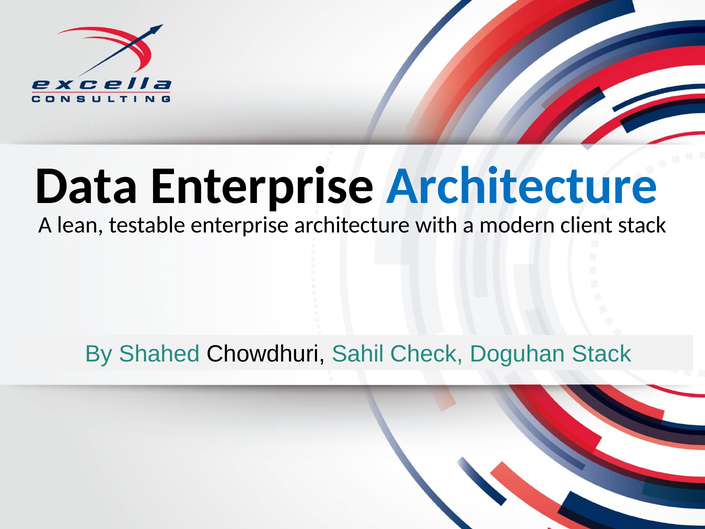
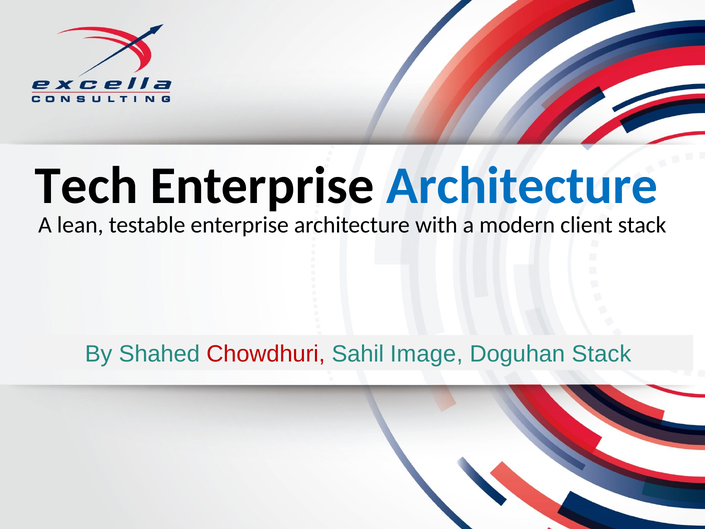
Data: Data -> Tech (86, 186)
Chowdhuri colour: black -> red (266, 354)
Check: Check -> Image (426, 354)
